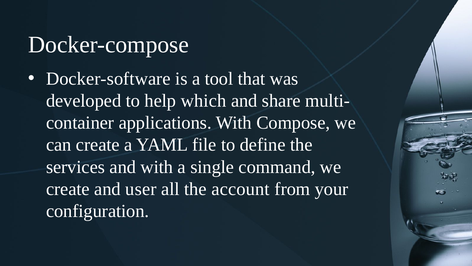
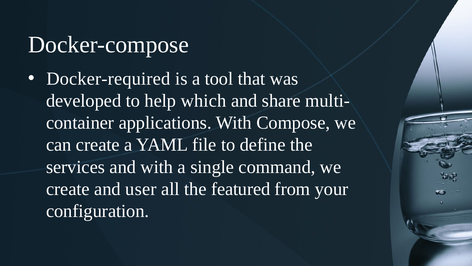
Docker-software: Docker-software -> Docker-required (108, 79)
account: account -> featured (241, 189)
